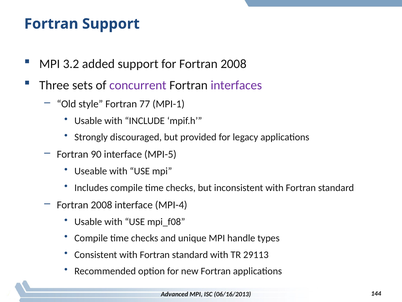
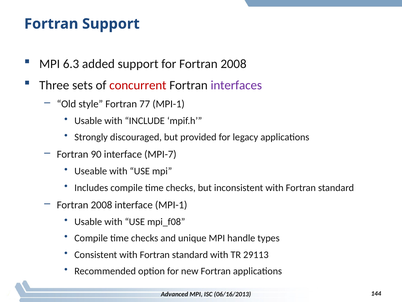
3.2: 3.2 -> 6.3 (71, 64)
concurrent colour: purple -> red (138, 85)
MPI-5: MPI-5 -> MPI-7 (160, 154)
interface MPI-4: MPI-4 -> MPI-1 (171, 205)
